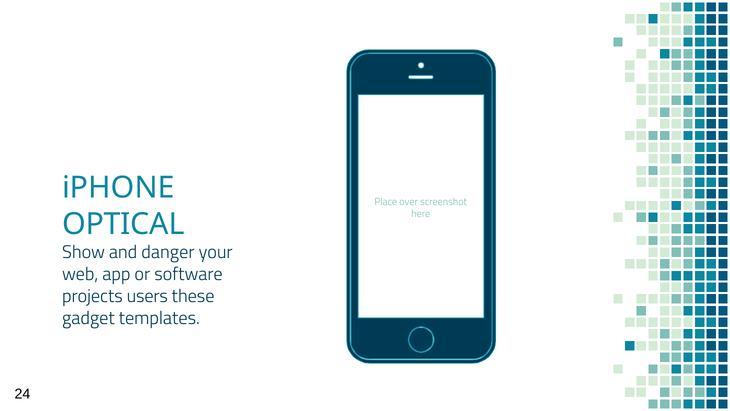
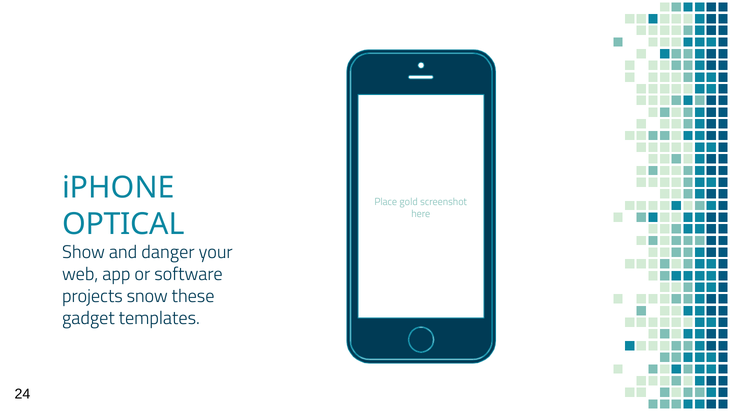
over: over -> gold (409, 202)
users: users -> snow (147, 296)
